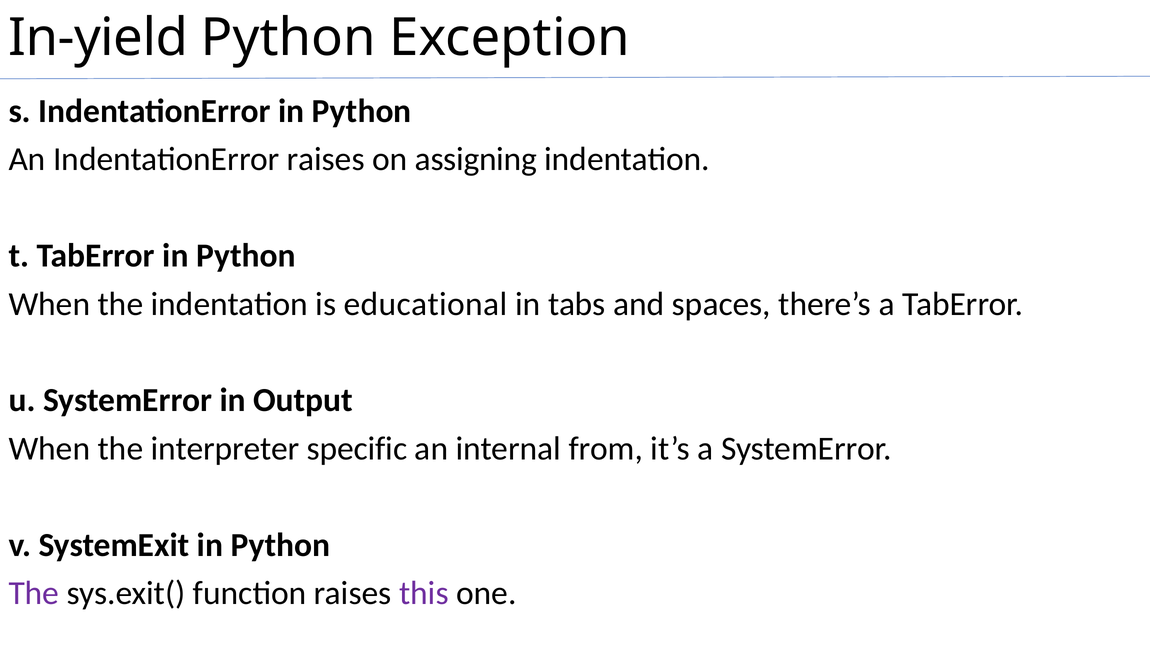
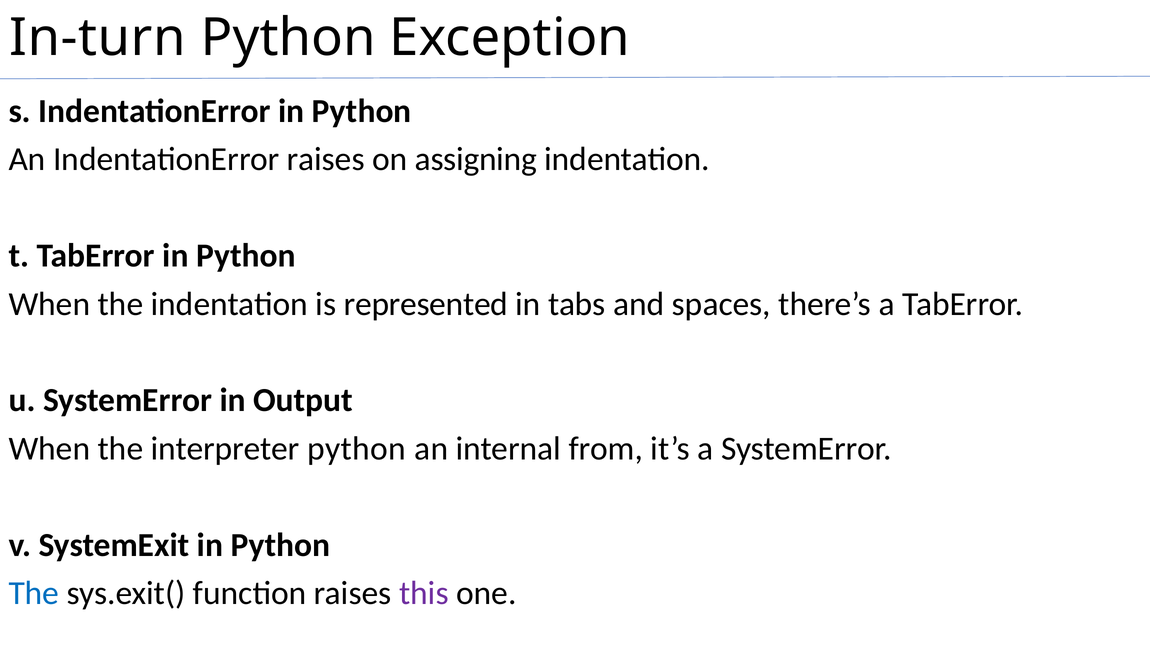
In-yield: In-yield -> In-turn (98, 38)
educational: educational -> represented (426, 304)
interpreter specific: specific -> python (357, 449)
The colour: purple -> blue (34, 593)
